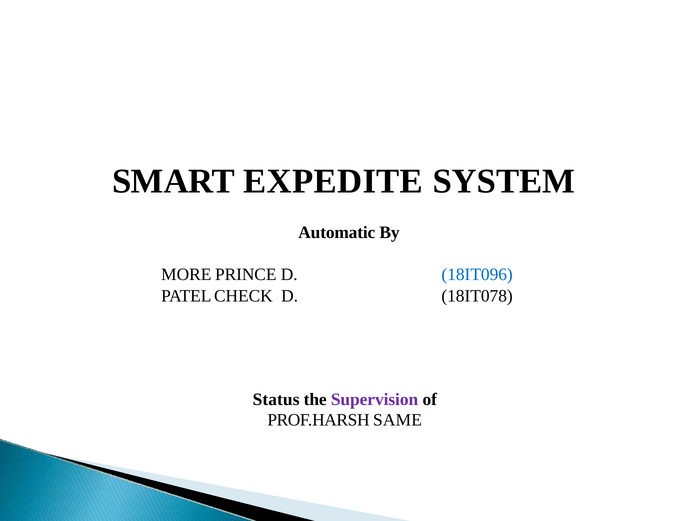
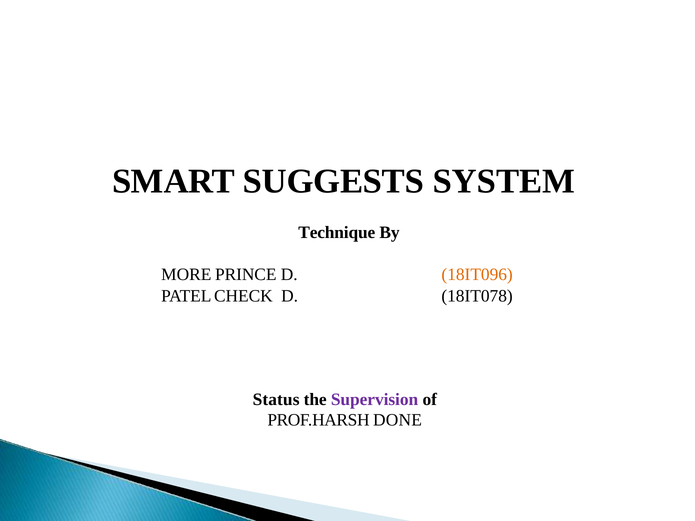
EXPEDITE: EXPEDITE -> SUGGESTS (333, 181)
Automatic: Automatic -> Technique (337, 233)
18IT096 colour: blue -> orange (477, 274)
SAME: SAME -> DONE (397, 420)
